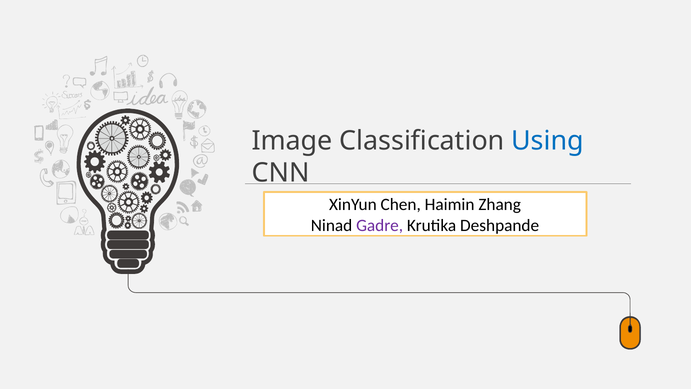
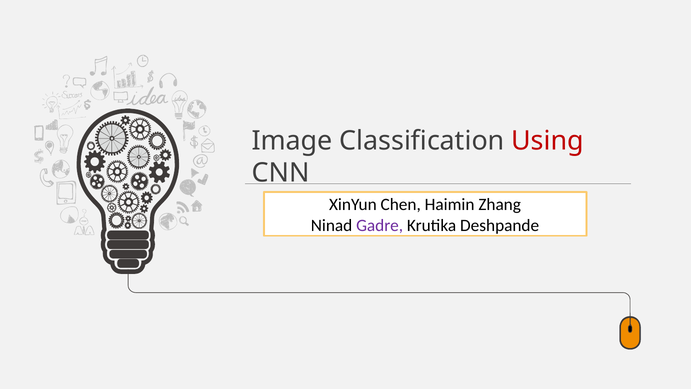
Using colour: blue -> red (548, 141)
